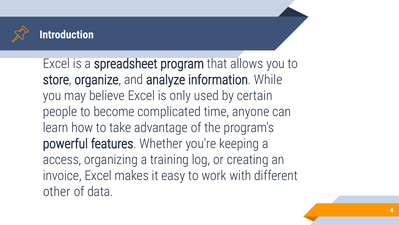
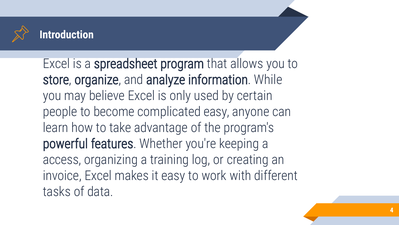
complicated time: time -> easy (217, 112)
other: other -> tasks (57, 191)
